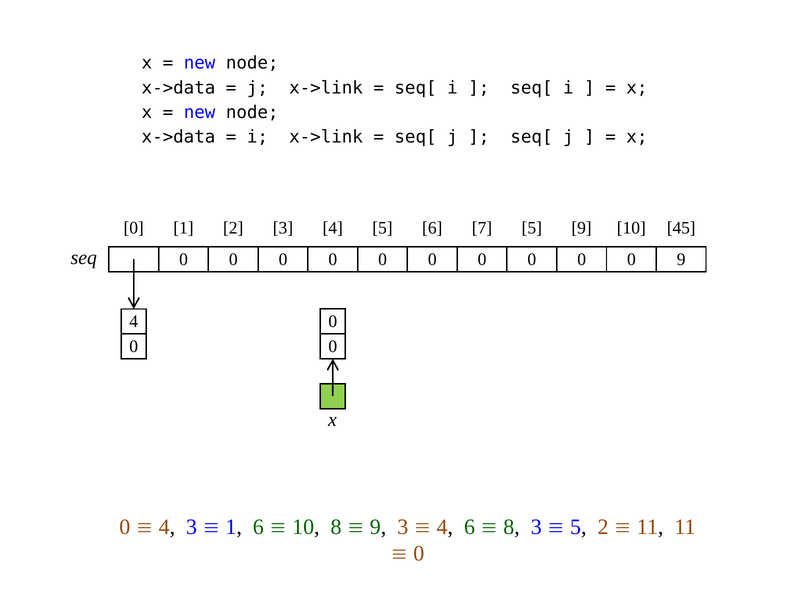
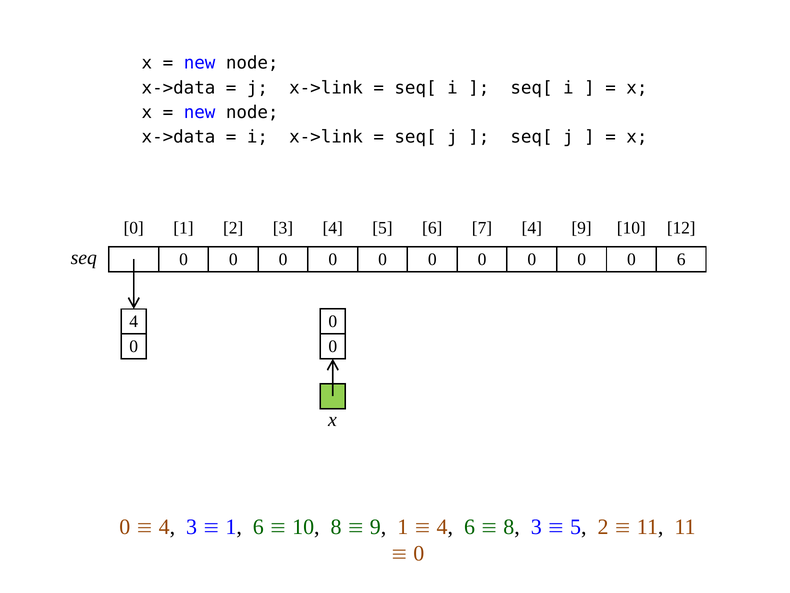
7 5: 5 -> 4 (532, 228)
45: 45 -> 12 (681, 228)
0 9: 9 -> 6 (681, 259)
9 3: 3 -> 1 (403, 526)
